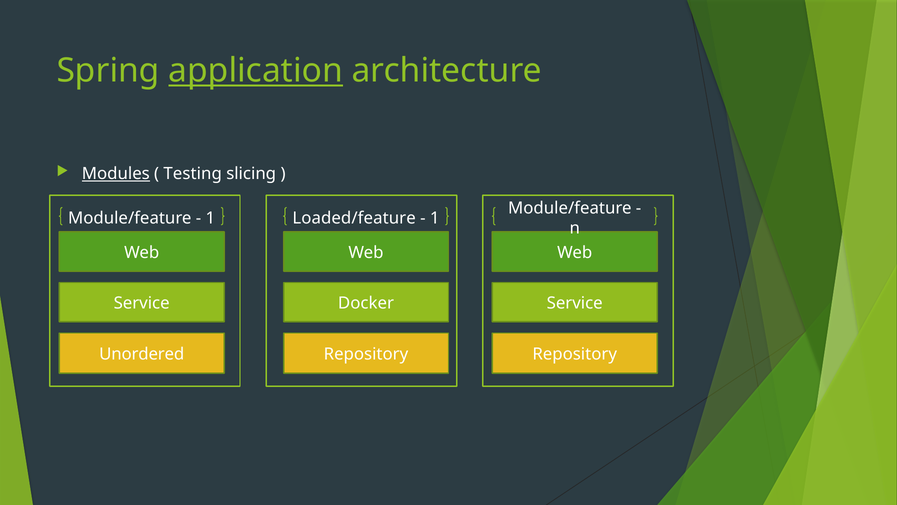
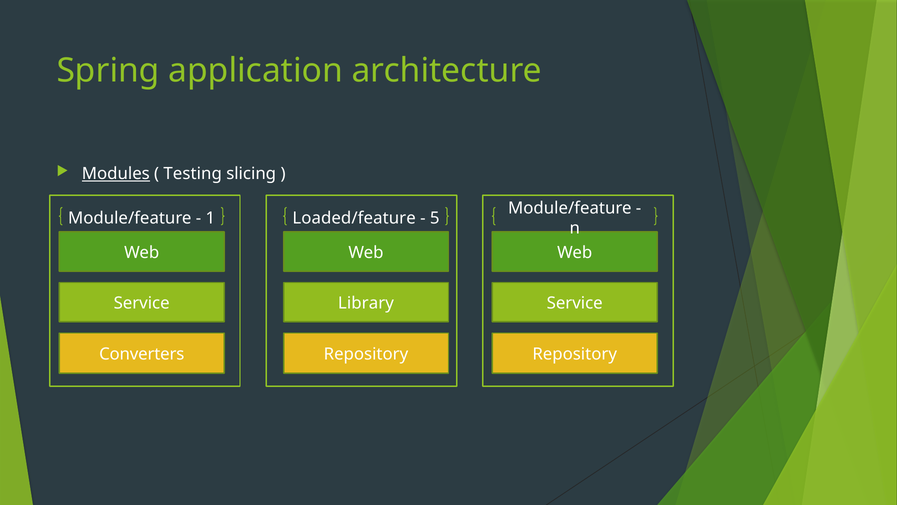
application underline: present -> none (256, 71)
1: 1 -> 5 (435, 218)
Docker: Docker -> Library (366, 303)
Unordered: Unordered -> Converters (142, 354)
